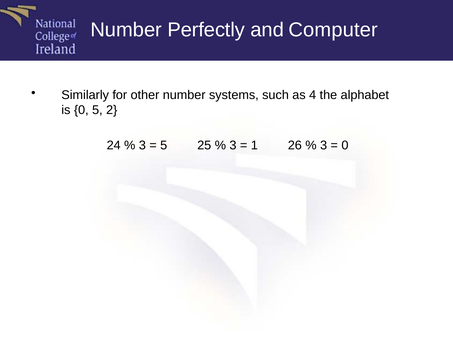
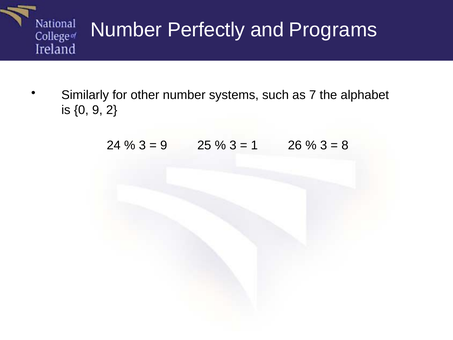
Computer: Computer -> Programs (333, 30)
4: 4 -> 7 (313, 95)
0 5: 5 -> 9 (97, 110)
5: 5 -> 9 (164, 145)
0: 0 -> 8 (345, 145)
